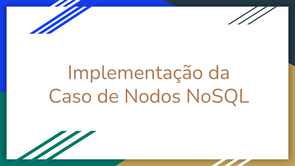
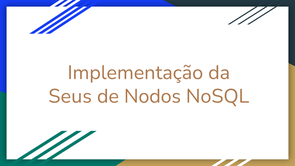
Caso: Caso -> Seus (70, 96)
